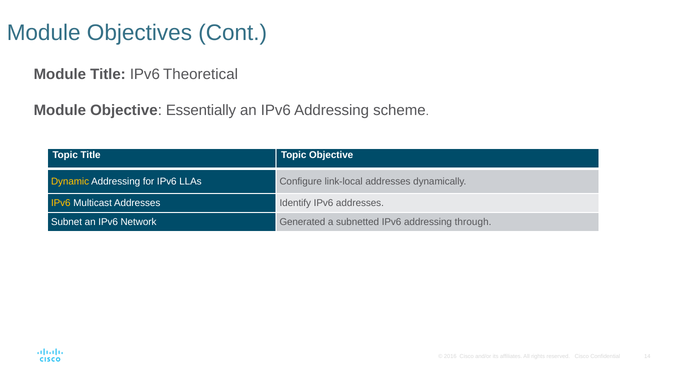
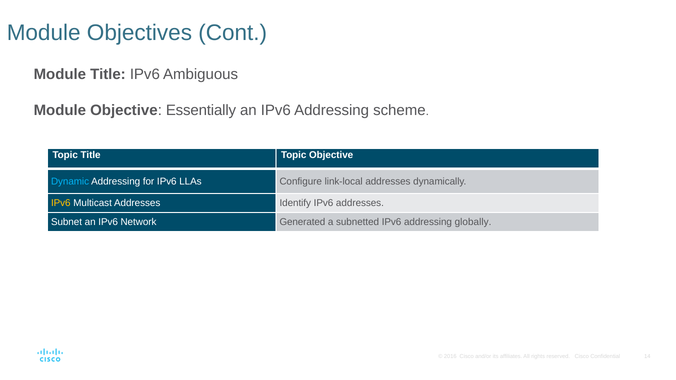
Theoretical: Theoretical -> Ambiguous (201, 75)
Dynamic colour: yellow -> light blue (70, 181)
through: through -> globally (473, 222)
